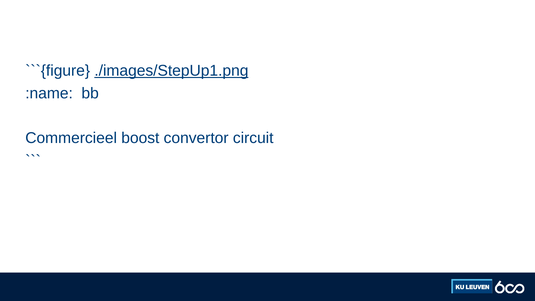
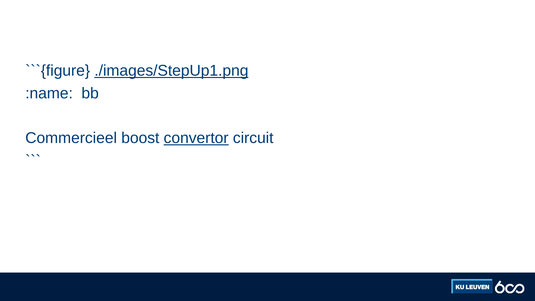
convertor underline: none -> present (196, 138)
